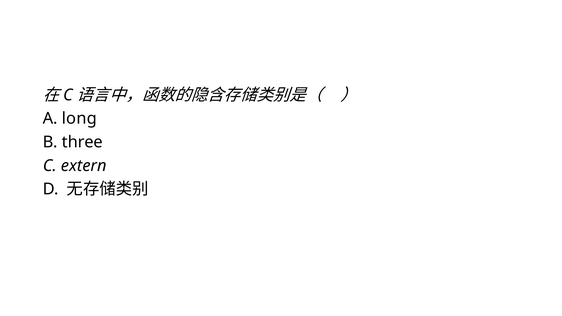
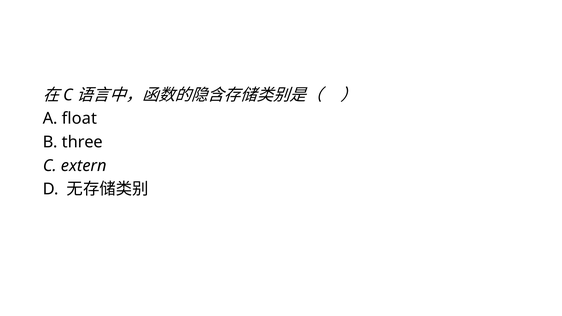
long: long -> float (79, 119)
